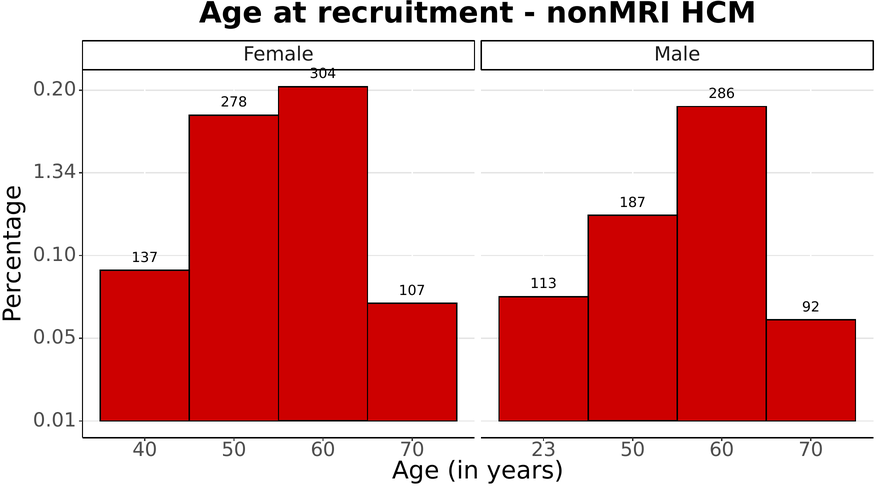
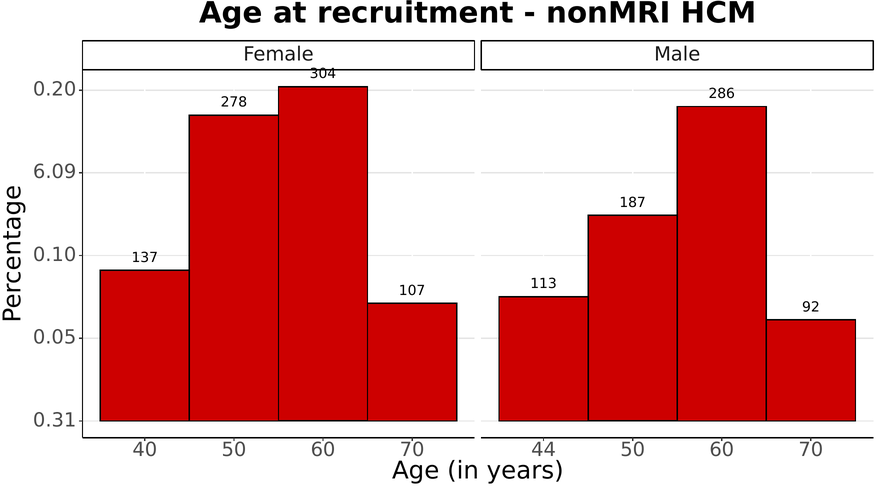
1.34: 1.34 -> 6.09 (55, 172)
0.01: 0.01 -> 0.31 (55, 420)
23: 23 -> 44 (544, 450)
